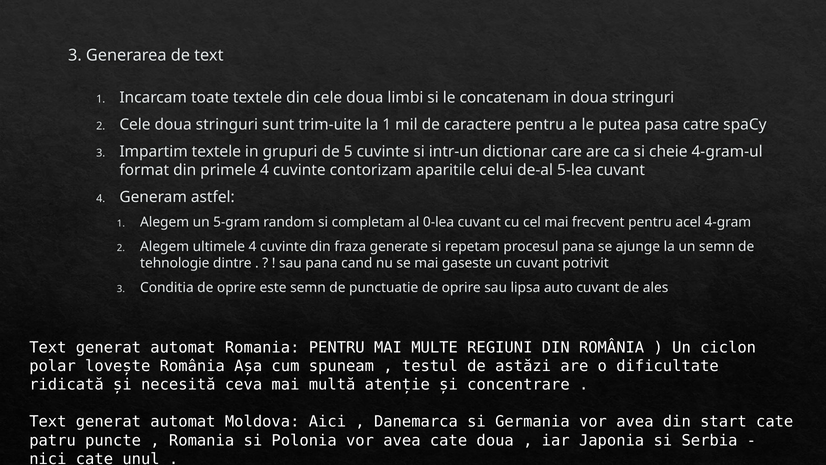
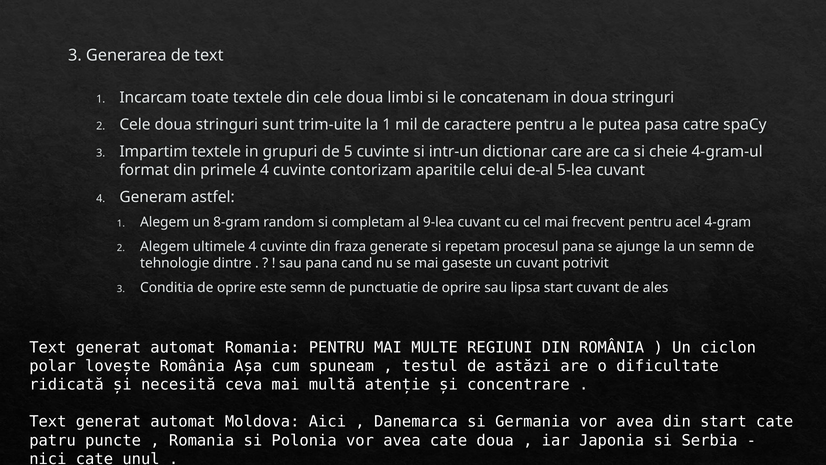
5-gram: 5-gram -> 8-gram (237, 222)
0-lea: 0-lea -> 9-lea (439, 222)
lipsa auto: auto -> start (558, 287)
